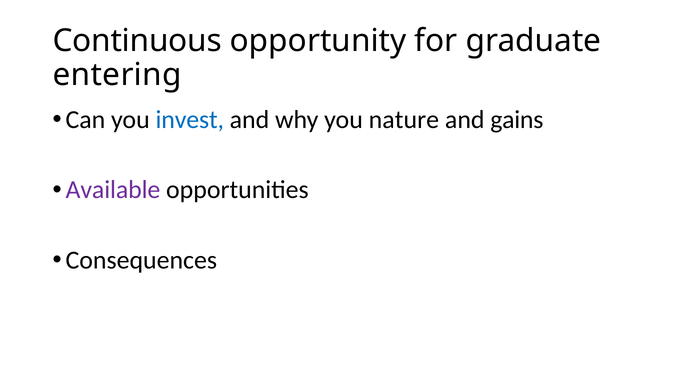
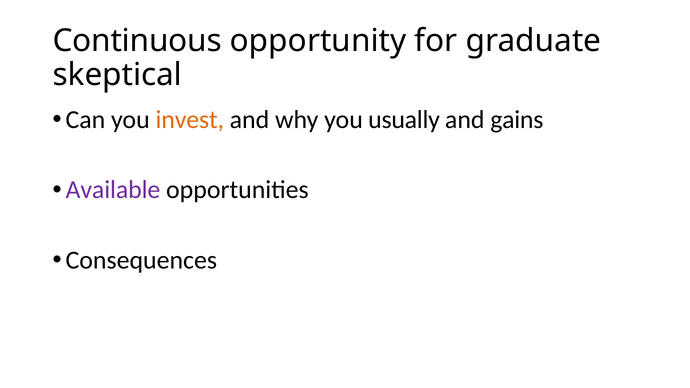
entering: entering -> skeptical (117, 75)
invest colour: blue -> orange (190, 120)
nature: nature -> usually (404, 120)
